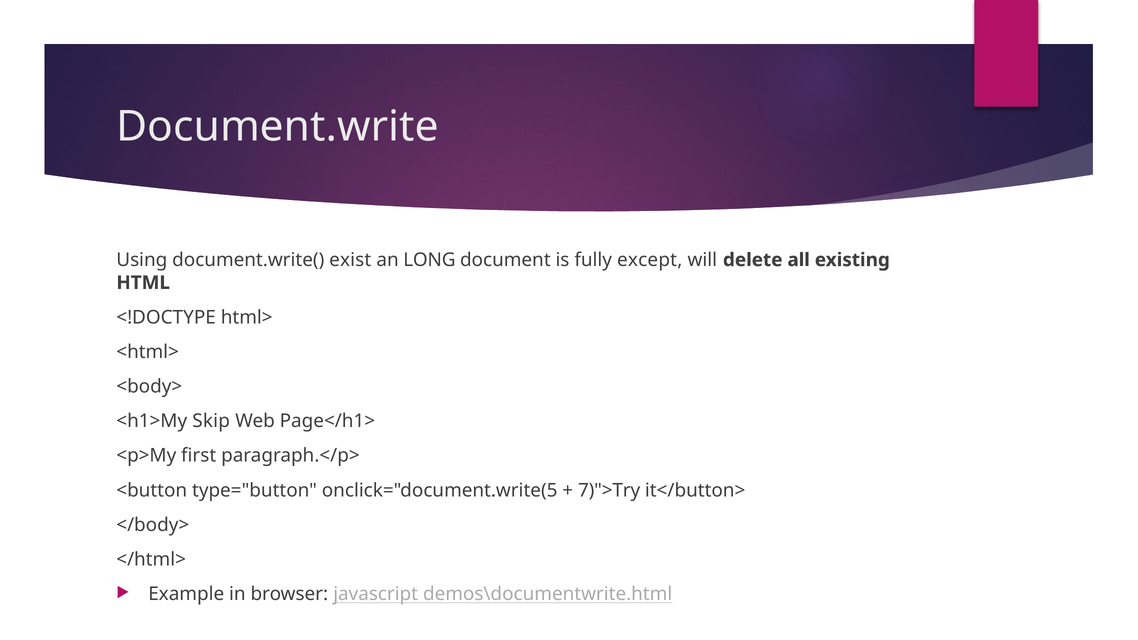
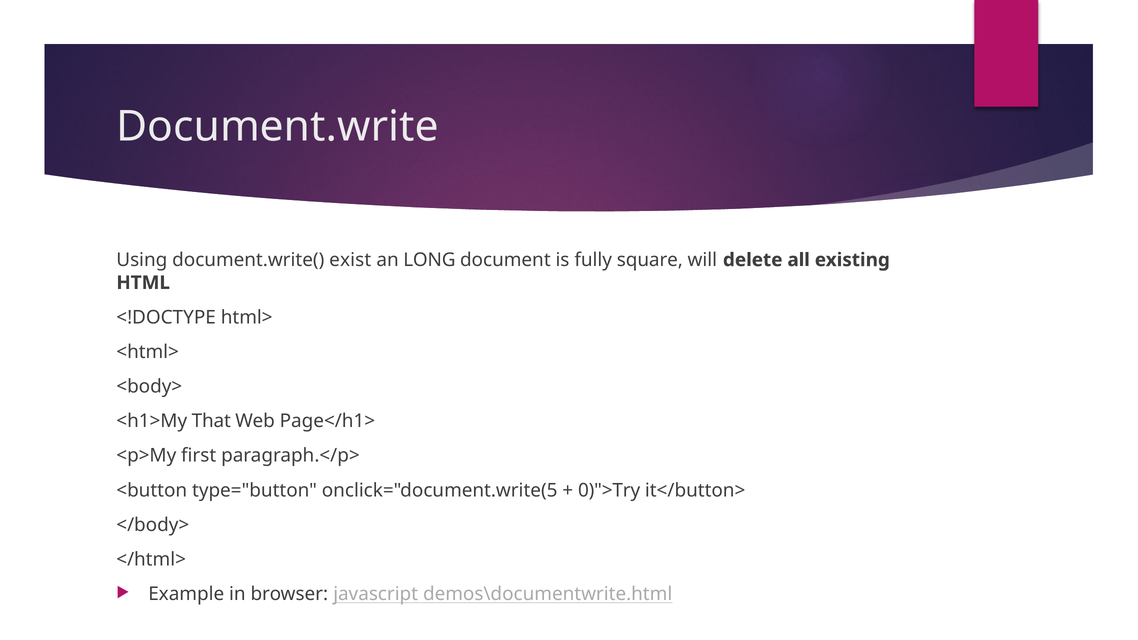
except: except -> square (650, 260)
Skip: Skip -> That (211, 421)
7)">Try: 7)">Try -> 0)">Try (609, 490)
